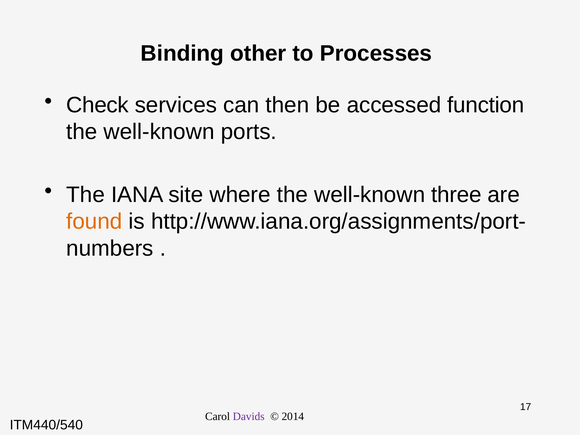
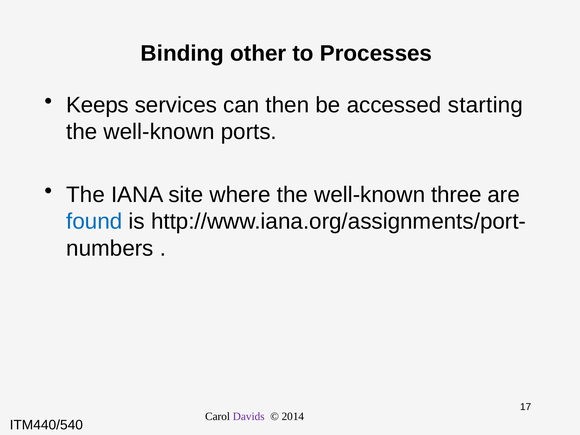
Check: Check -> Keeps (98, 105)
function: function -> starting (486, 105)
found colour: orange -> blue (94, 222)
